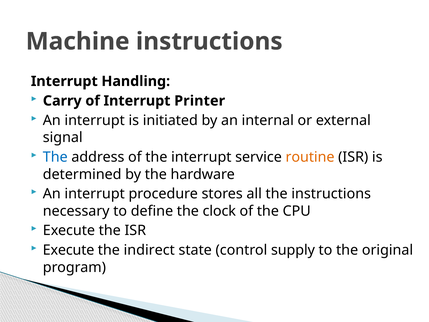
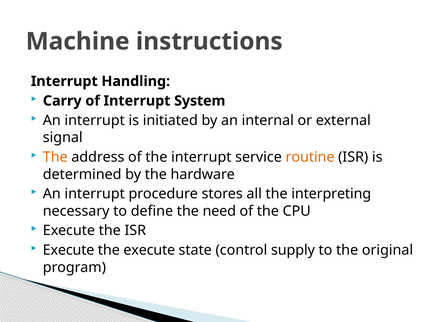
Printer: Printer -> System (200, 101)
The colour: blue -> orange (55, 157)
the instructions: instructions -> interpreting (331, 194)
clock: clock -> need (219, 211)
the indirect: indirect -> execute (149, 250)
